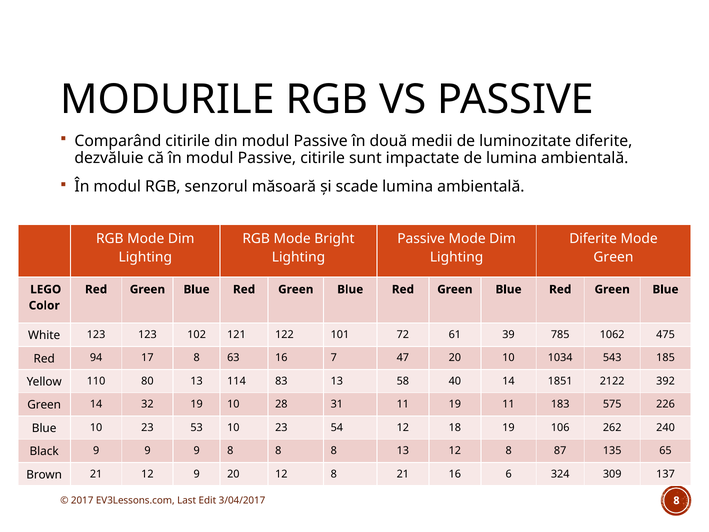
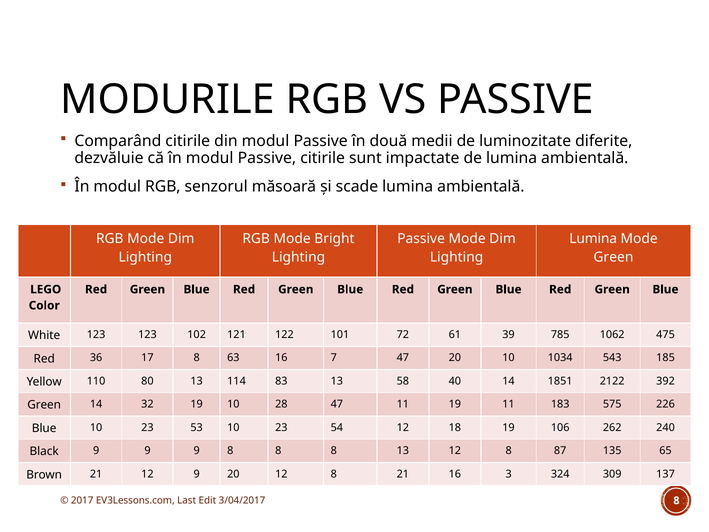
Diferite: Diferite -> Lumina (593, 238)
94: 94 -> 36 (96, 358)
28 31: 31 -> 47 (337, 404)
6: 6 -> 3 (509, 474)
